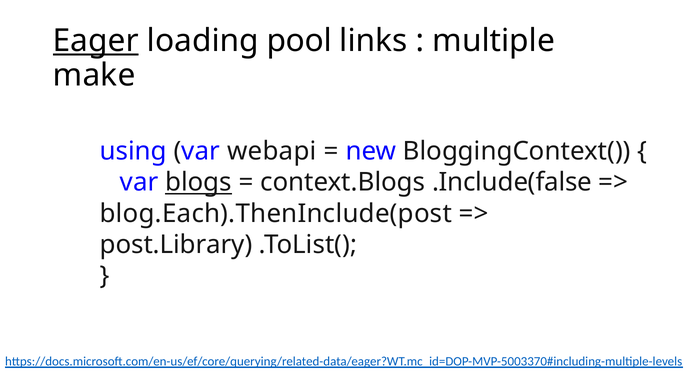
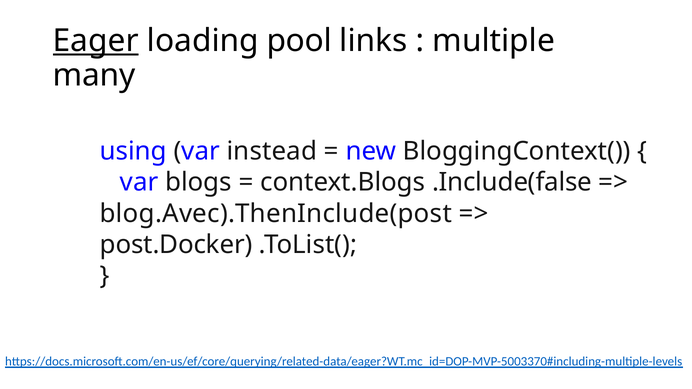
make: make -> many (94, 75)
webapi: webapi -> instead (272, 151)
blogs underline: present -> none (198, 183)
blog.Each).ThenInclude(post: blog.Each).ThenInclude(post -> blog.Avec).ThenInclude(post (276, 214)
post.Library: post.Library -> post.Docker (176, 245)
